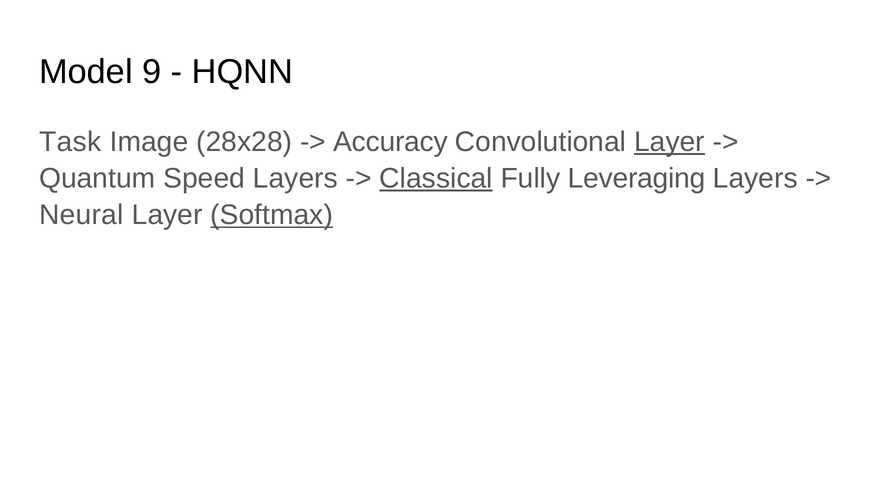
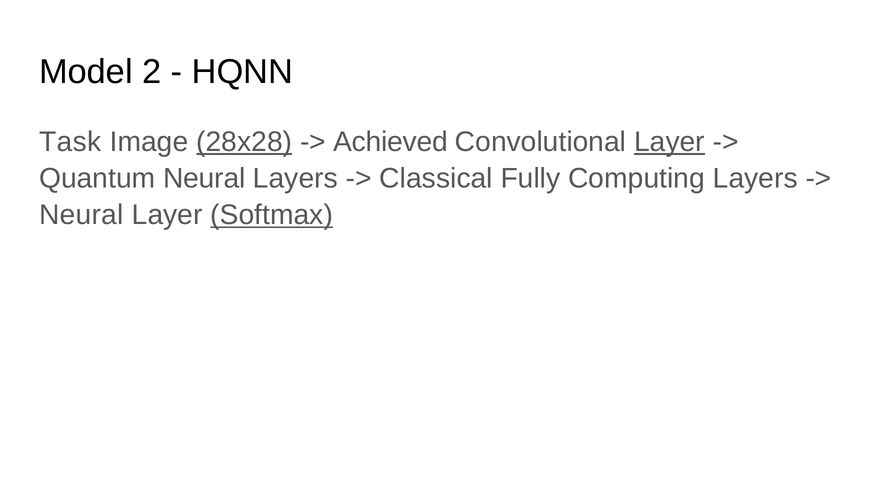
9: 9 -> 2 (152, 72)
28x28 underline: none -> present (244, 142)
Accuracy: Accuracy -> Achieved (391, 142)
Quantum Speed: Speed -> Neural (204, 178)
Classical underline: present -> none (436, 178)
Leveraging: Leveraging -> Computing (636, 178)
